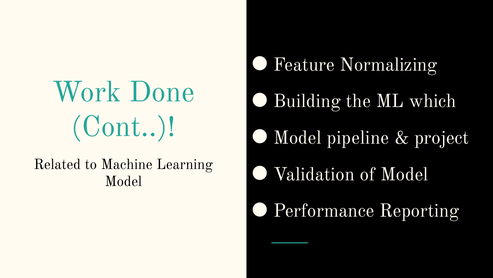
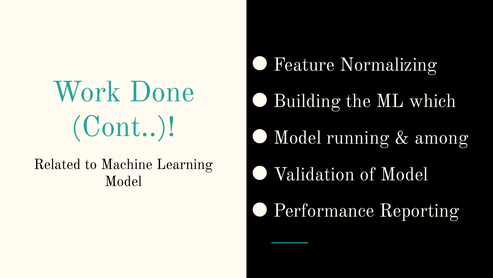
pipeline: pipeline -> running (358, 137)
project: project -> among (442, 137)
